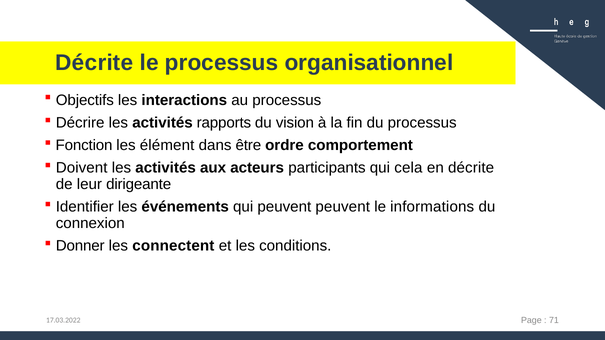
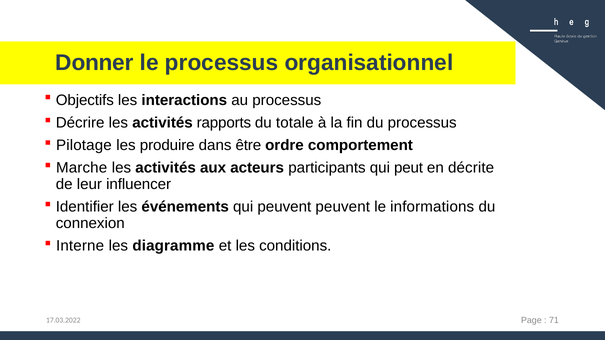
Décrite: Décrite -> Donner (95, 63)
vision: vision -> totale (295, 123)
Fonction: Fonction -> Pilotage (84, 145)
élément: élément -> produire (167, 145)
Doivent: Doivent -> Marche (82, 168)
cela: cela -> peut (409, 168)
dirigeante: dirigeante -> influencer (139, 184)
Donner: Donner -> Interne (80, 246)
connectent: connectent -> diagramme (173, 246)
